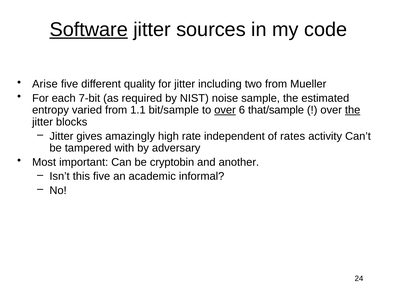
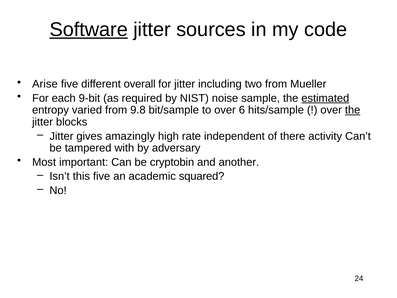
quality: quality -> overall (140, 84)
7-bit: 7-bit -> 9-bit (89, 98)
estimated underline: none -> present (325, 98)
1.1: 1.1 -> 9.8 (138, 110)
over underline: present -> none (225, 110)
that/sample: that/sample -> hits/sample (276, 110)
rates: rates -> there (293, 136)
informal: informal -> squared (202, 176)
